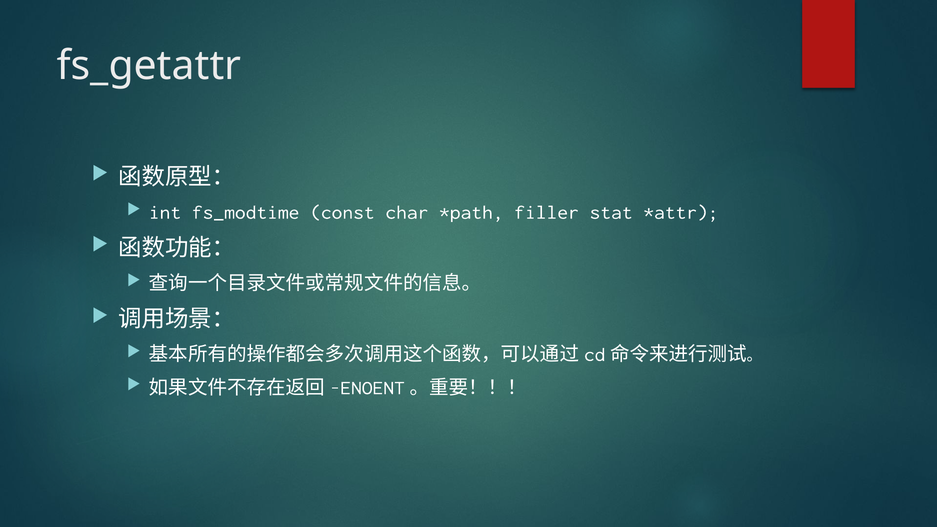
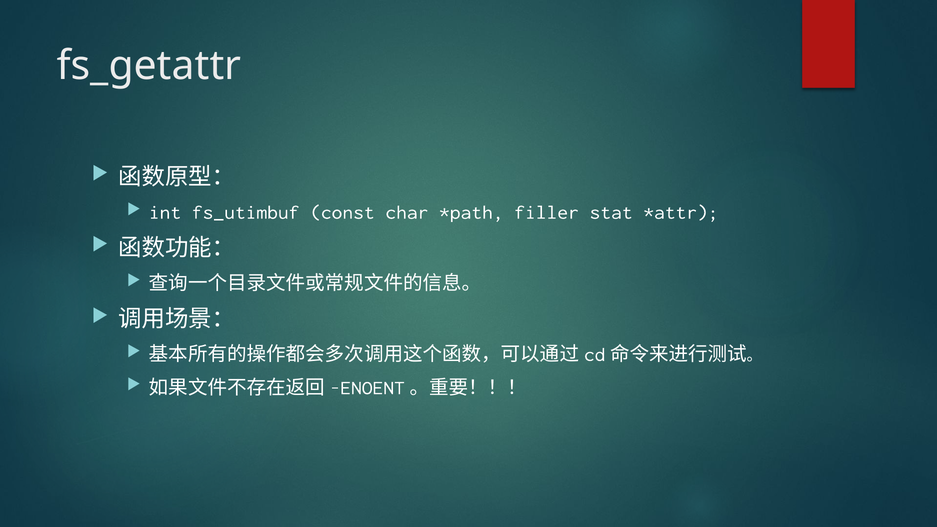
fs_modtime: fs_modtime -> fs_utimbuf (246, 212)
